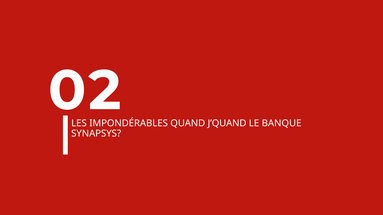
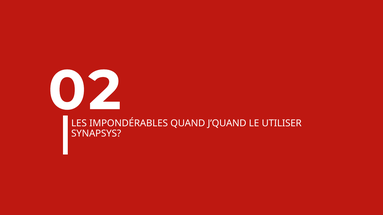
BANQUE: BANQUE -> UTILISER (282, 123)
